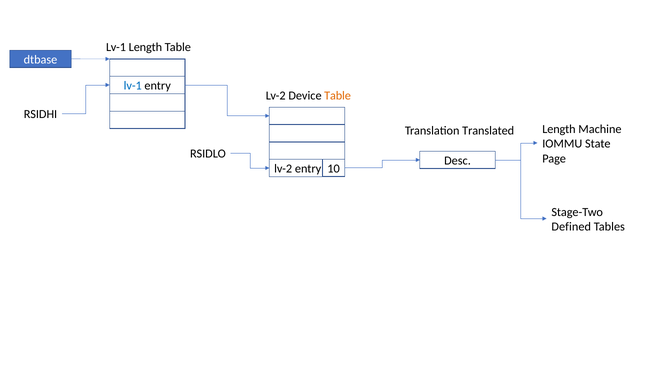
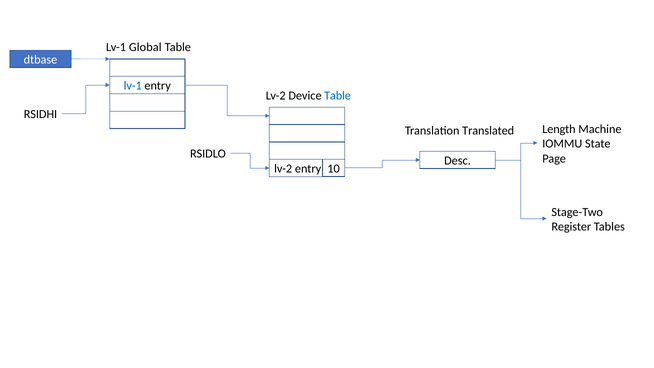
Lv-1 Length: Length -> Global (145, 47)
Table colour: orange -> blue (338, 96)
Defined: Defined -> Register (571, 227)
